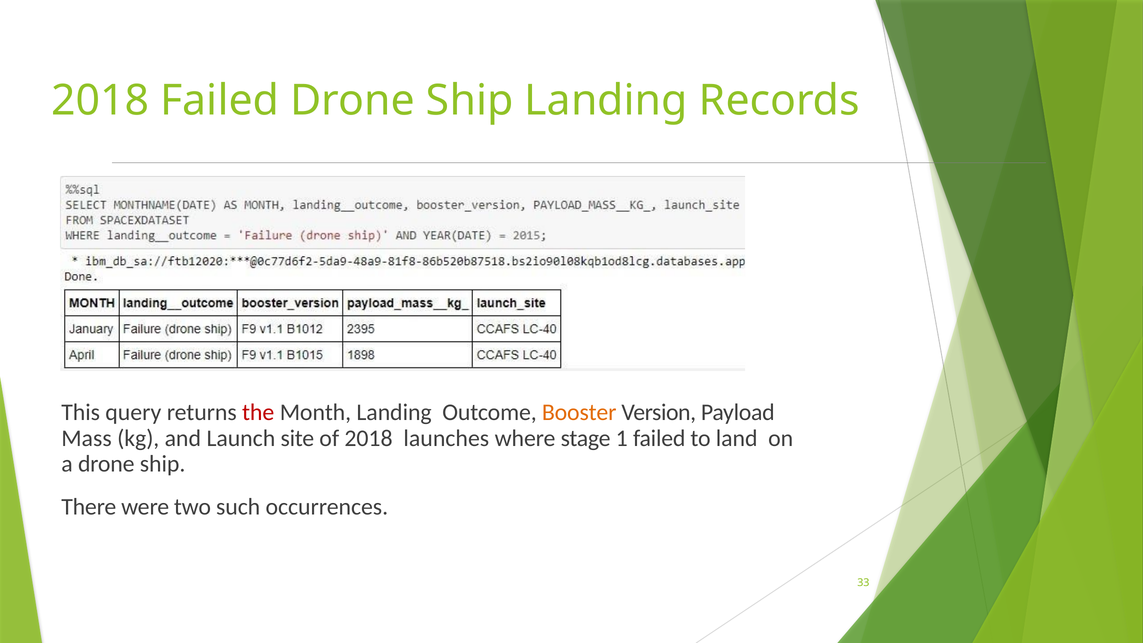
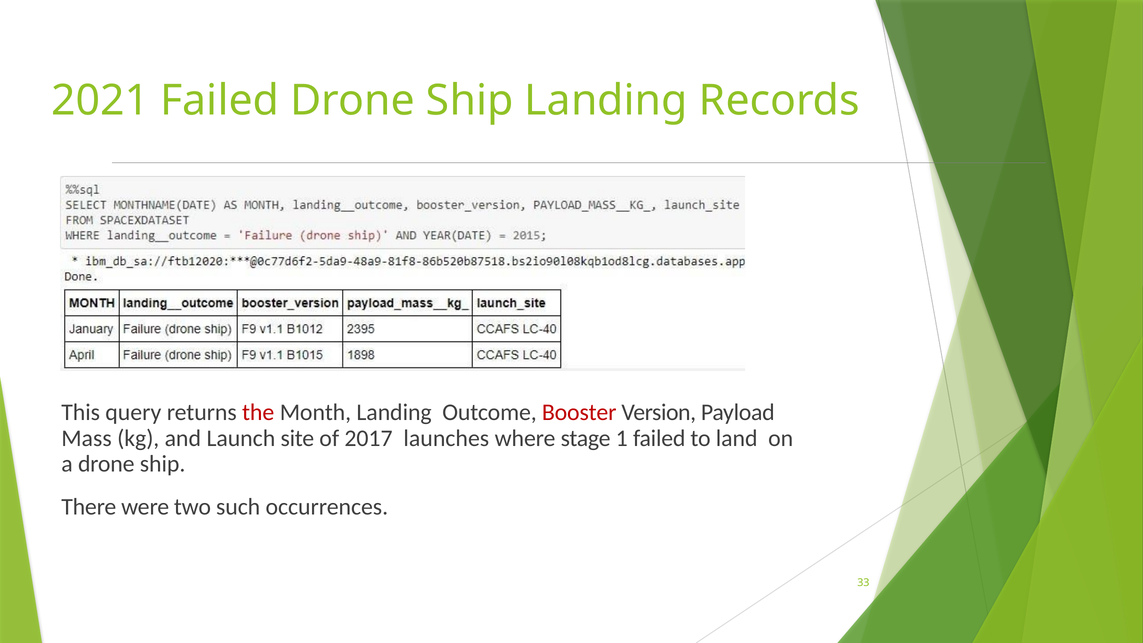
2018: 2018 -> 2021 (100, 100)
Booster colour: orange -> red (579, 412)
of 2018: 2018 -> 2017 (368, 438)
